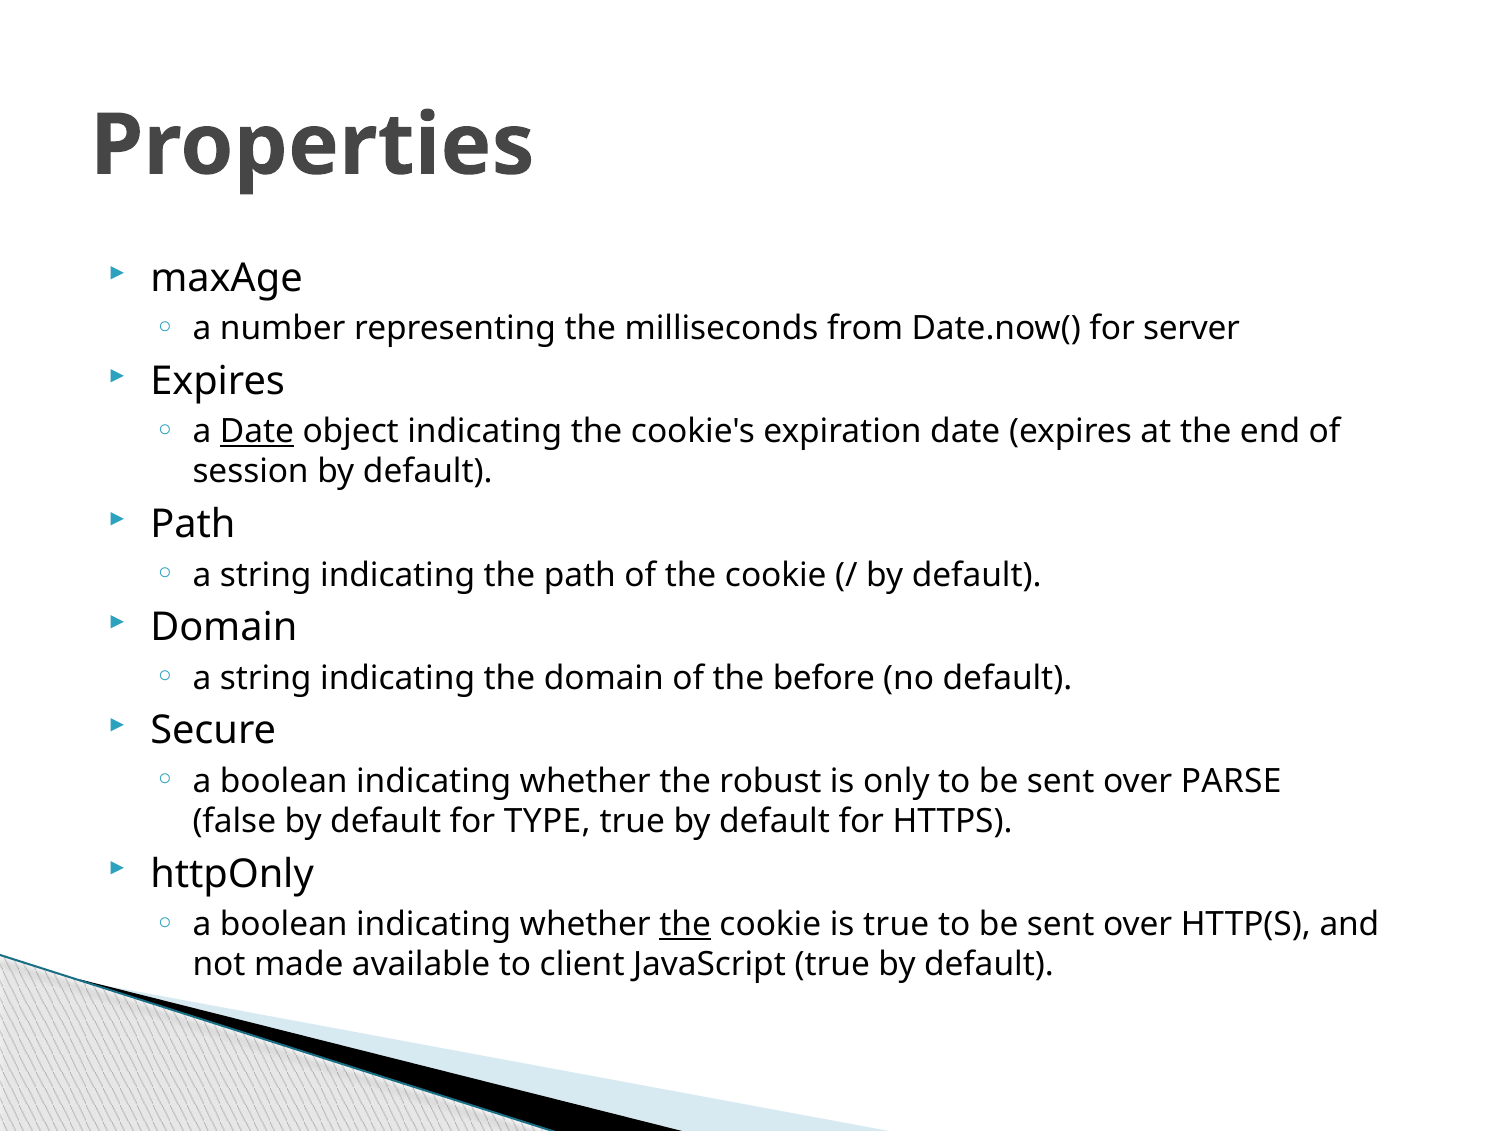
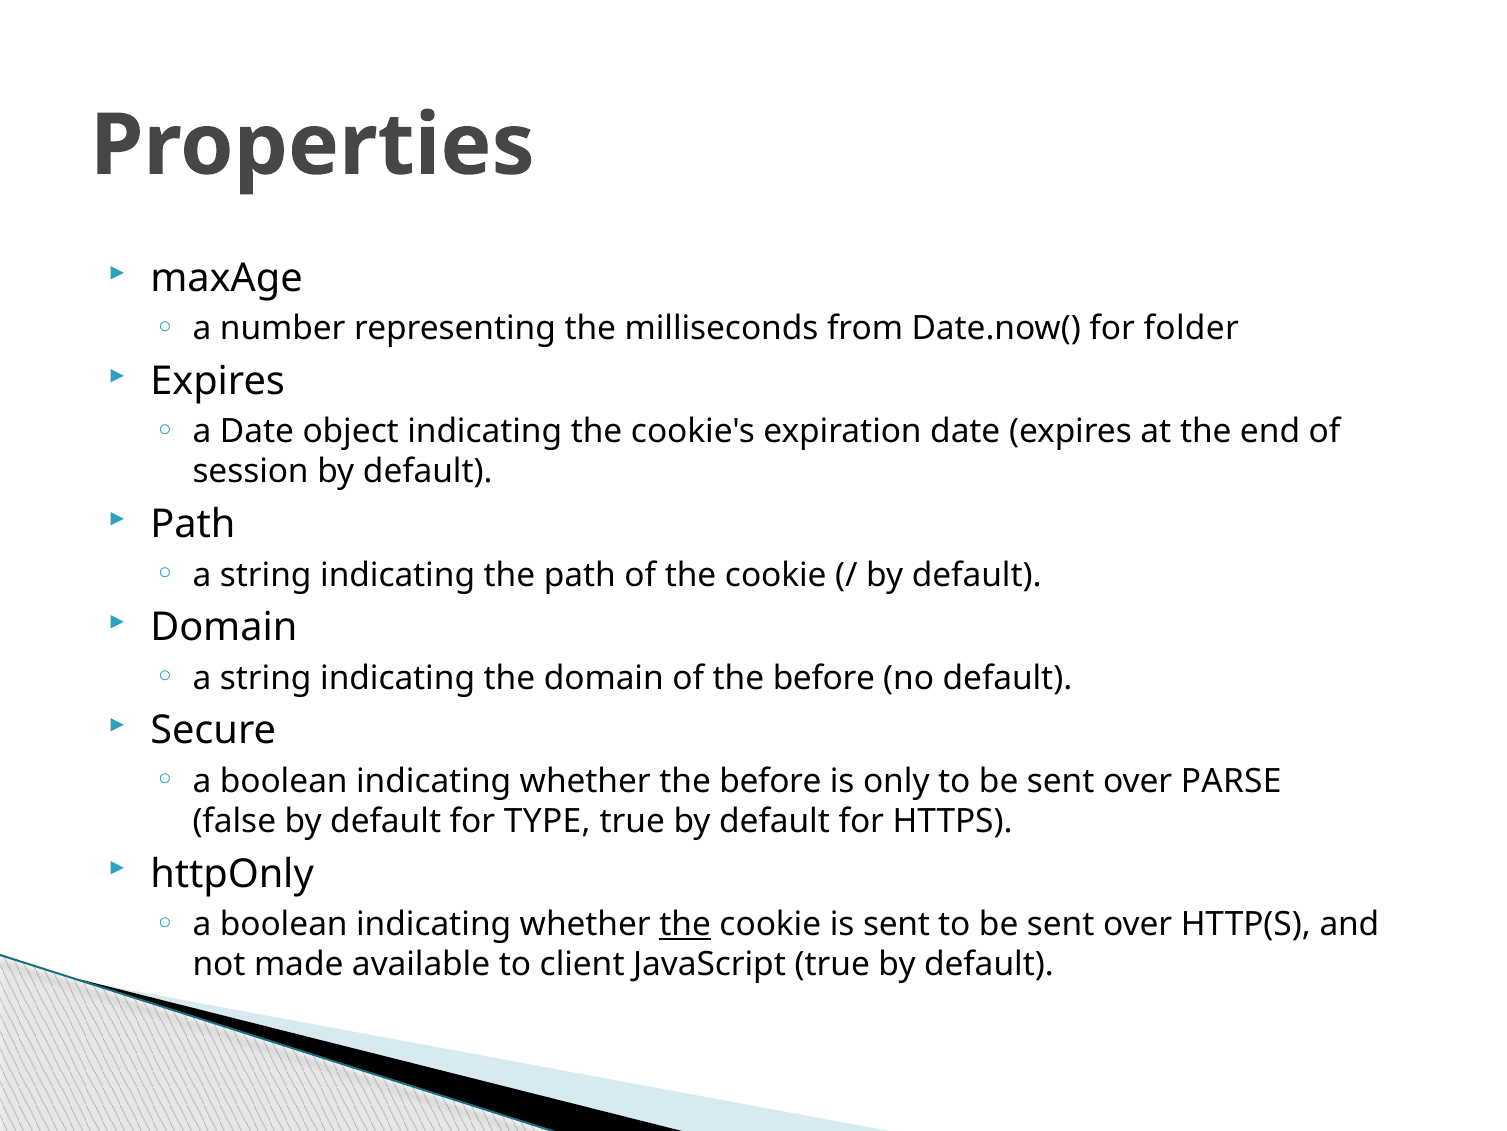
server: server -> folder (1191, 328)
Date underline: present -> none (257, 431)
whether the robust: robust -> before (770, 781)
is true: true -> sent (897, 924)
